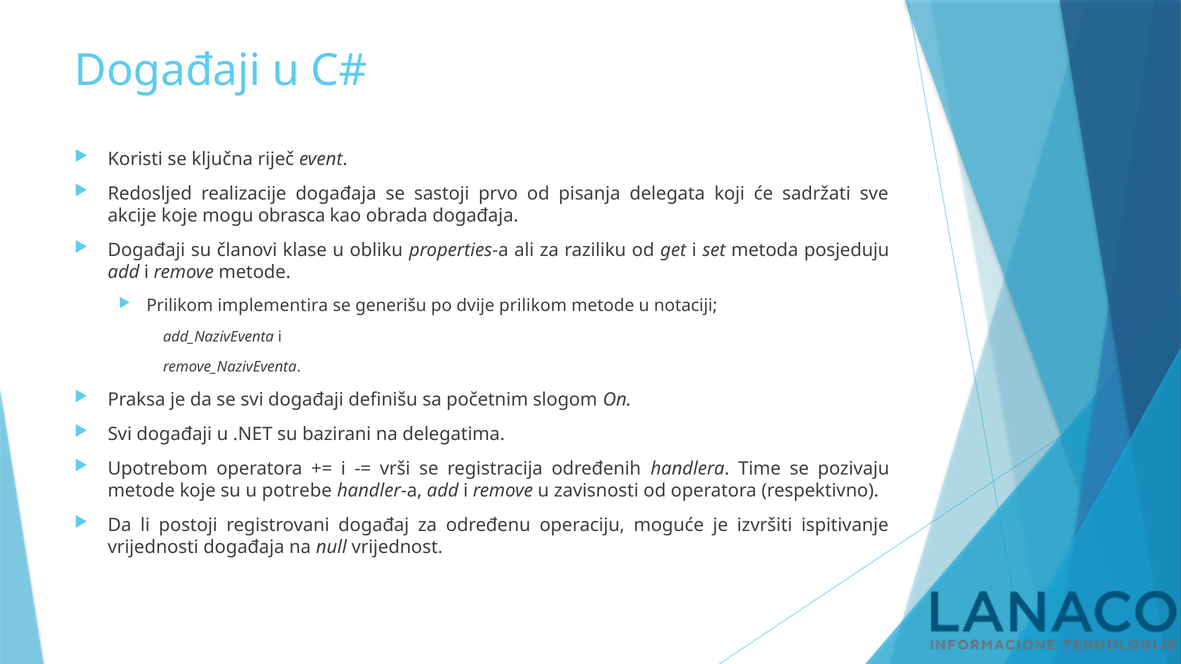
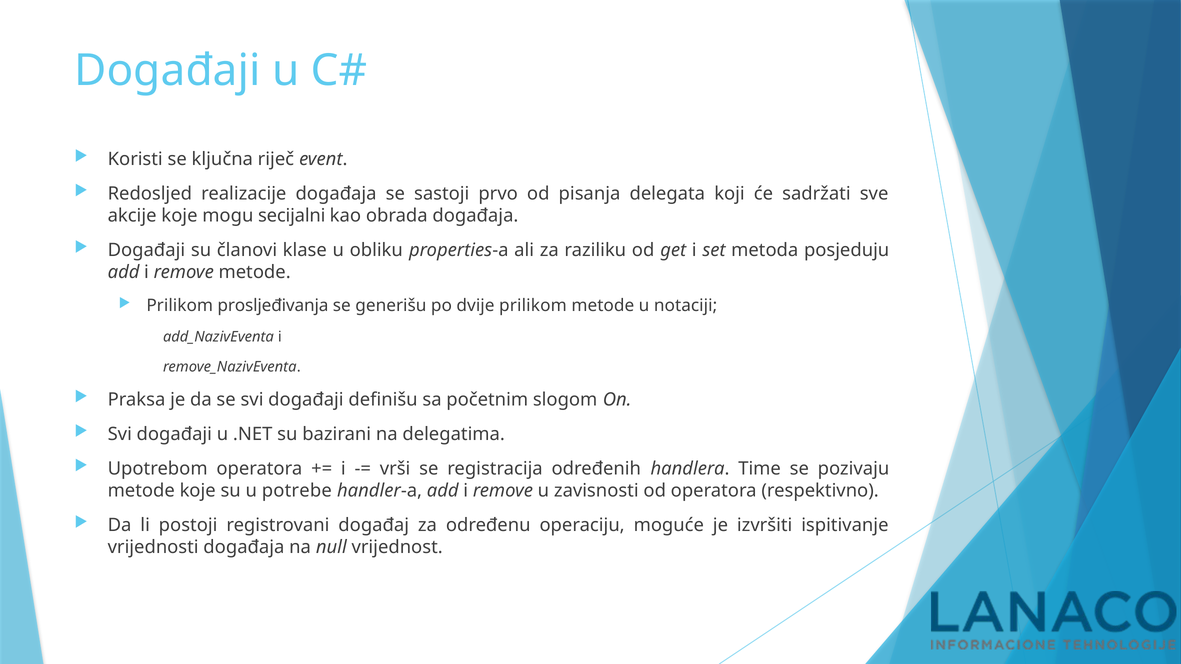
obrasca: obrasca -> secijalni (292, 216)
implementira: implementira -> prosljeđivanja (273, 306)
